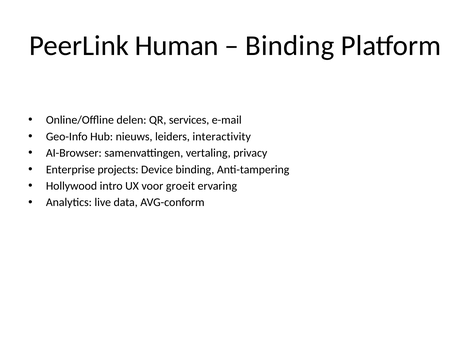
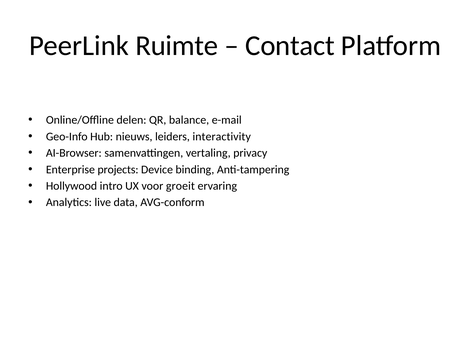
Human: Human -> Ruimte (177, 46)
Binding: Binding -> Contact (290, 46)
services: services -> balance (189, 120)
